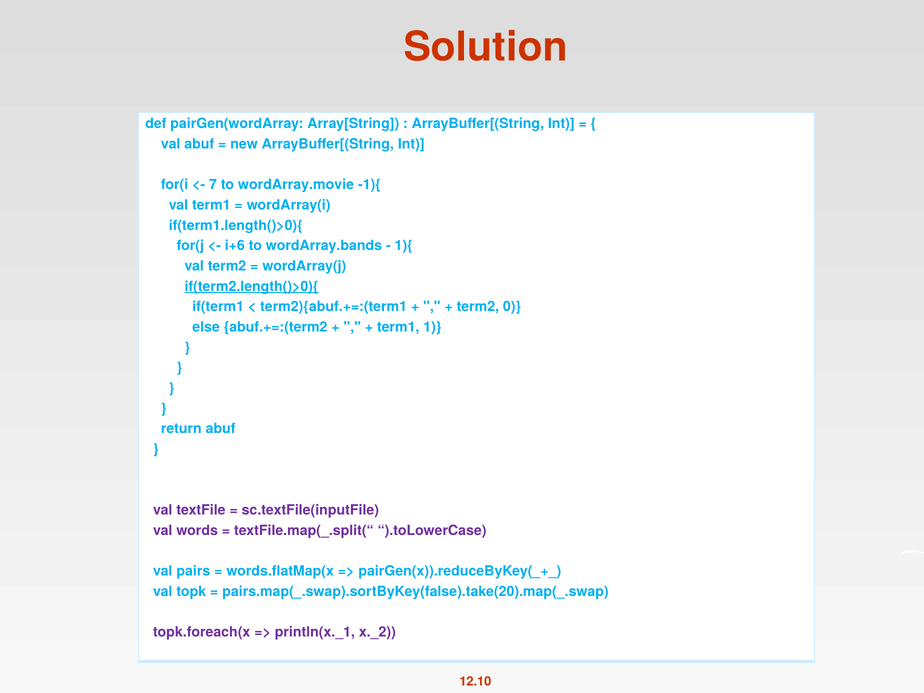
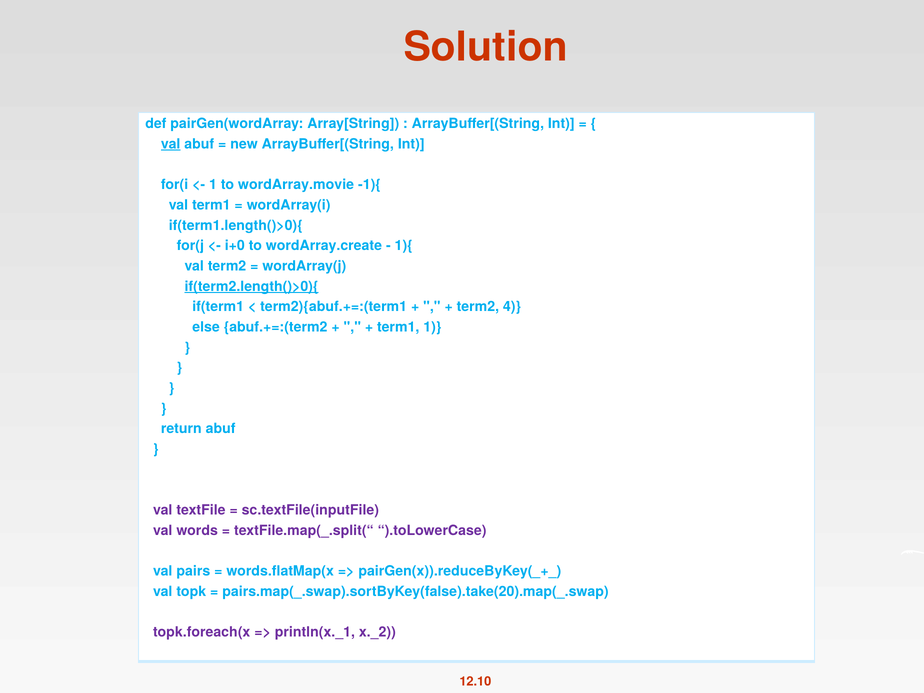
val underline: none -> present (171, 144)
7: 7 -> 1 (213, 185)
i+6: i+6 -> i+0 (235, 246)
wordArray.bands: wordArray.bands -> wordArray.create (324, 246)
0: 0 -> 4 (512, 307)
